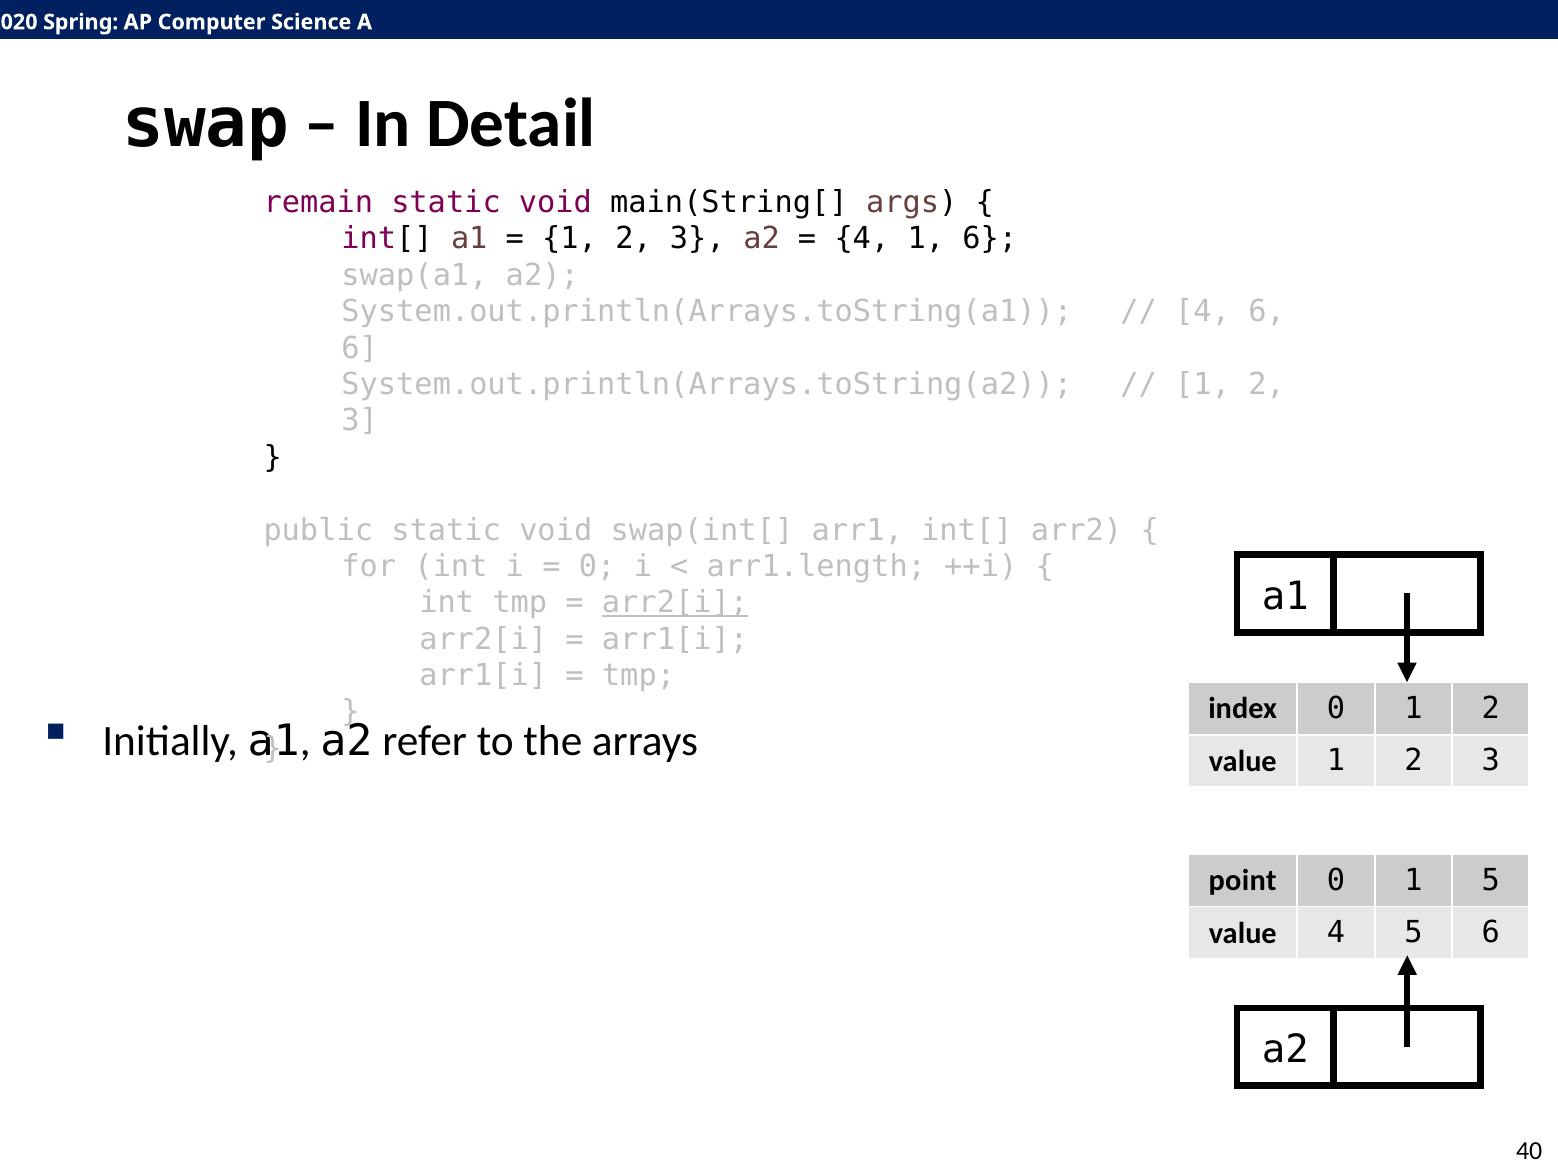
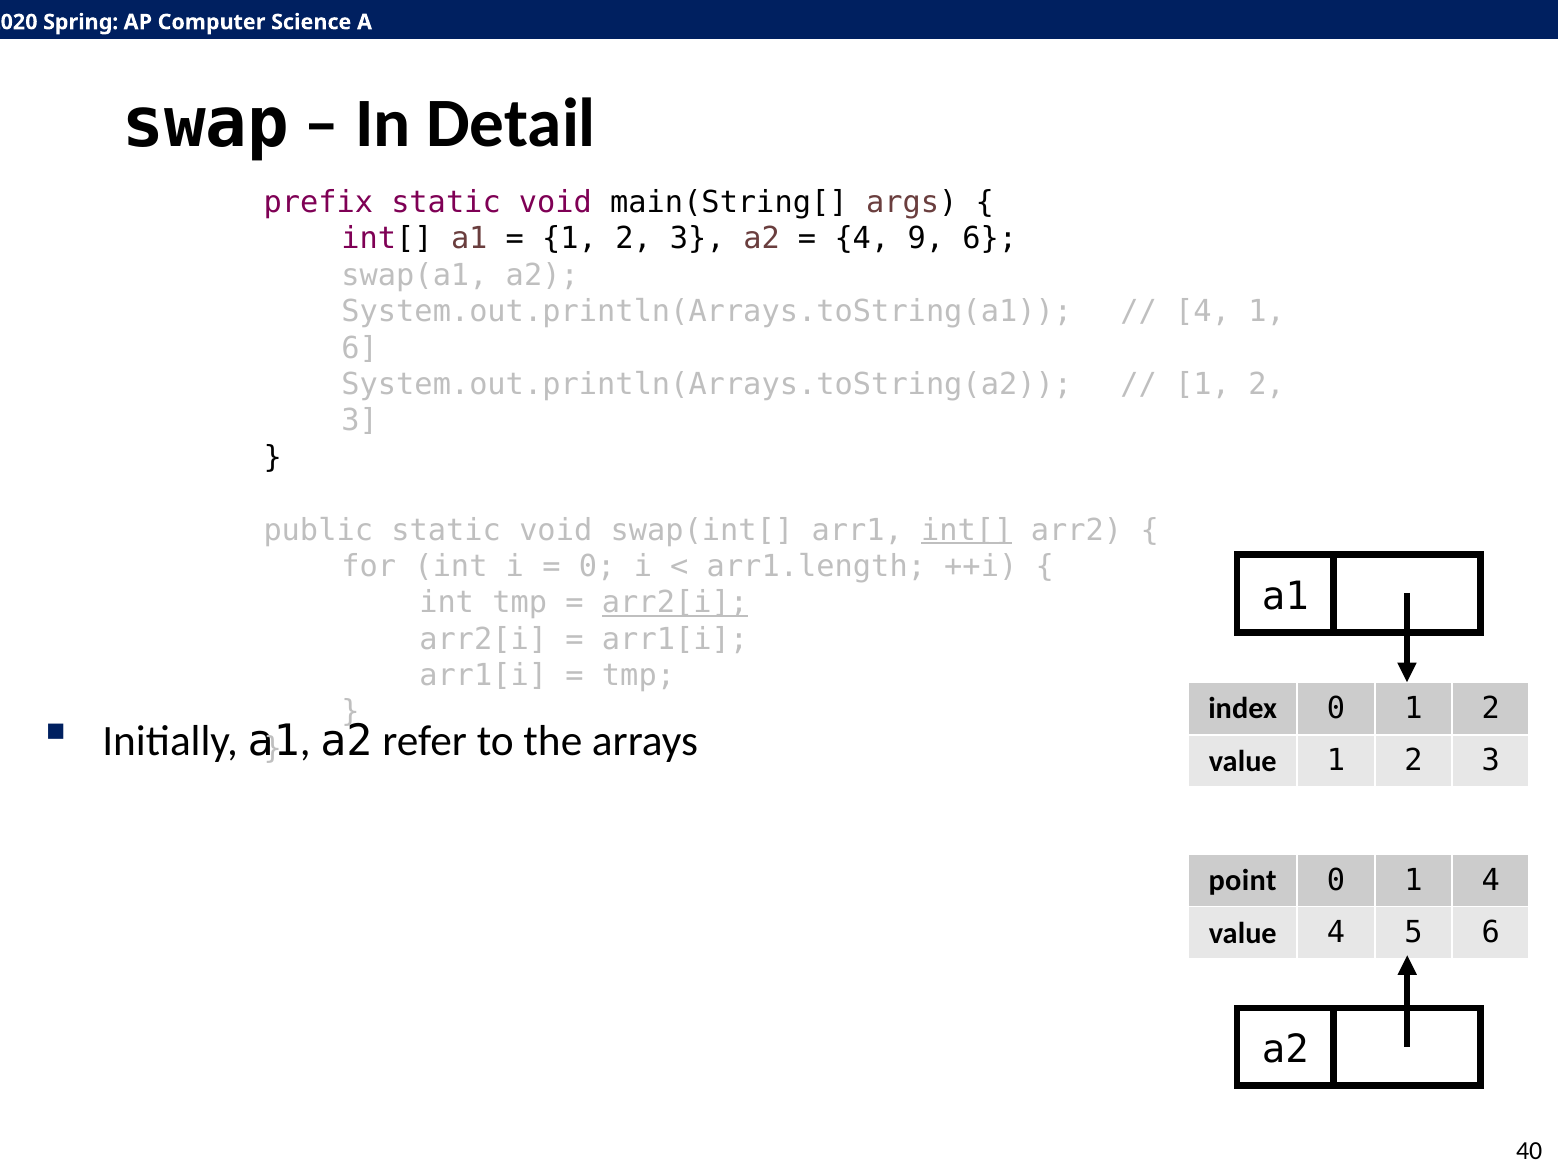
remain: remain -> prefix (318, 202)
4 1: 1 -> 9 (926, 239)
4 6: 6 -> 1 (1267, 312)
int[ underline: none -> present (967, 530)
1 5: 5 -> 4 (1491, 880)
